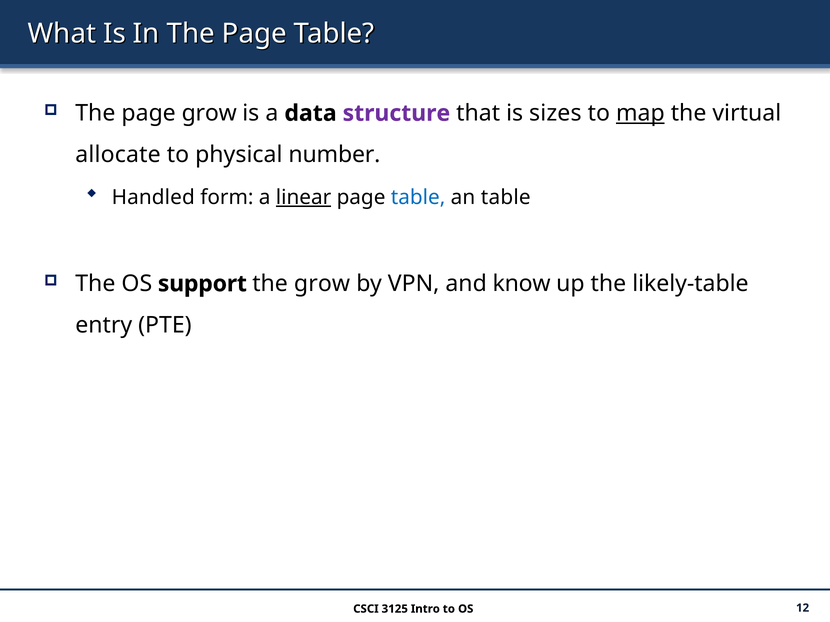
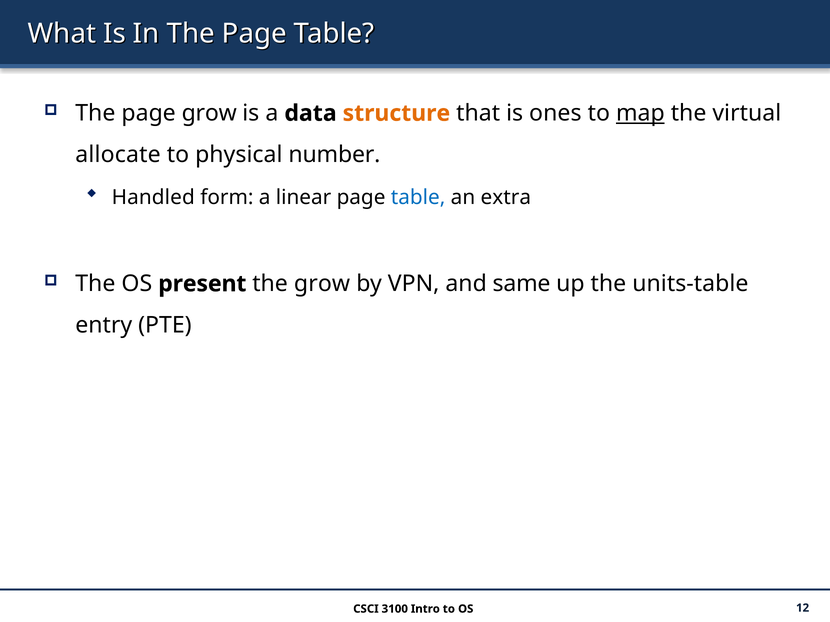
structure colour: purple -> orange (396, 113)
sizes: sizes -> ones (555, 113)
linear underline: present -> none (304, 198)
an table: table -> extra (506, 198)
support: support -> present (202, 284)
know: know -> same (522, 284)
likely-table: likely-table -> units-table (690, 284)
3125: 3125 -> 3100 (395, 609)
